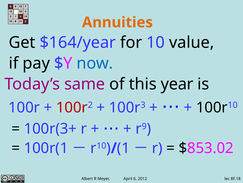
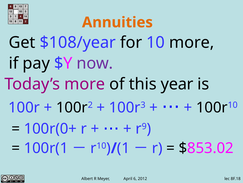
$164/year: $164/year -> $108/year (78, 42)
10 value: value -> more (192, 42)
now colour: blue -> purple (95, 63)
Today’s same: same -> more (85, 84)
100r colour: red -> black (72, 107)
100r(3+: 100r(3+ -> 100r(0+ (50, 128)
